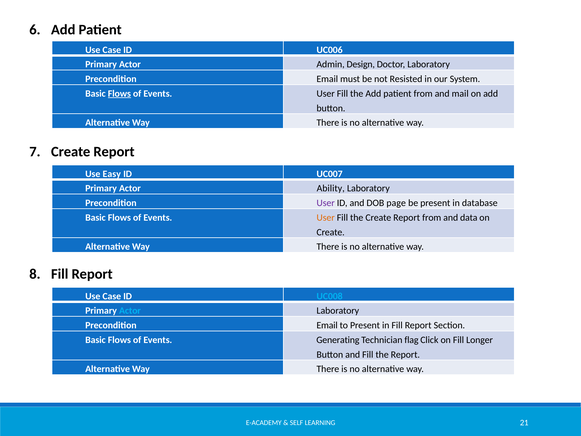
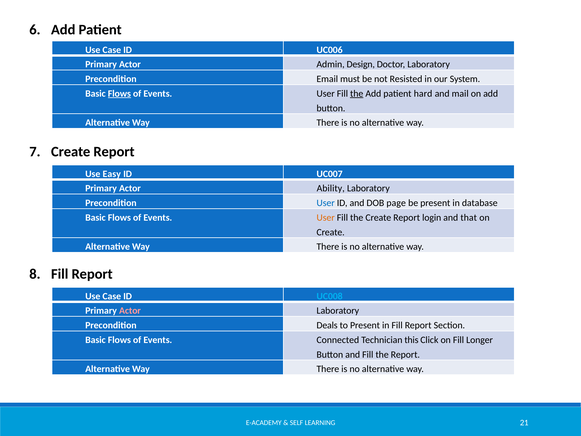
the underline: none -> present (357, 93)
patient from: from -> hard (423, 93)
User colour: purple -> blue (326, 203)
Report from: from -> login (432, 217)
data: data -> that (469, 217)
Actor colour: light blue -> pink (130, 311)
Email: Email -> Deals (327, 325)
Generating: Generating -> Connected (338, 340)
flag: flag -> this (411, 340)
